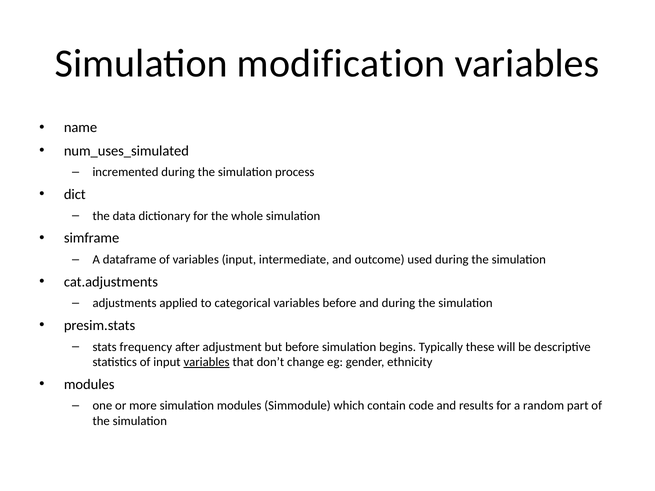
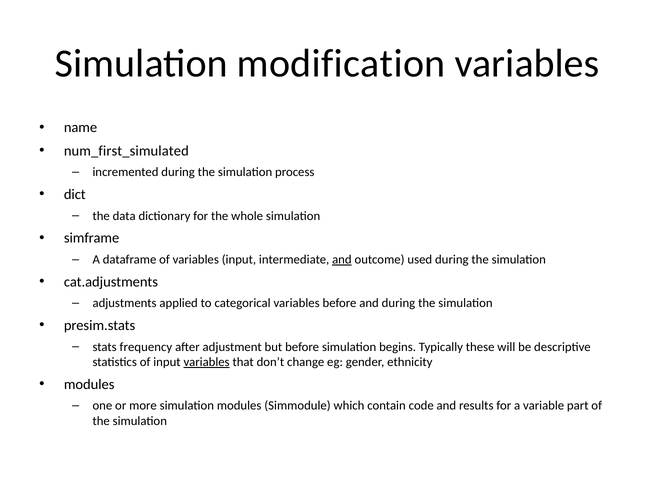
num_uses_simulated: num_uses_simulated -> num_first_simulated (126, 151)
and underline: none -> present (342, 260)
random: random -> variable (544, 406)
